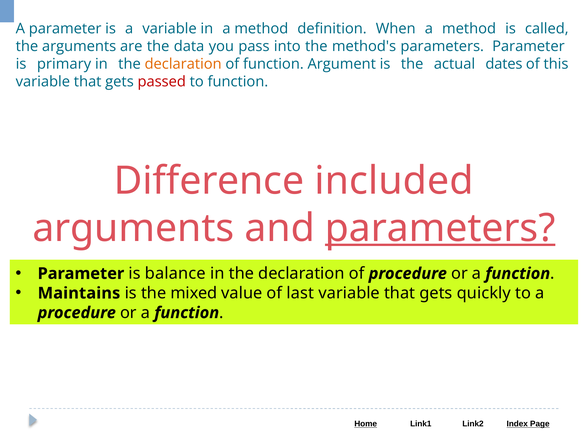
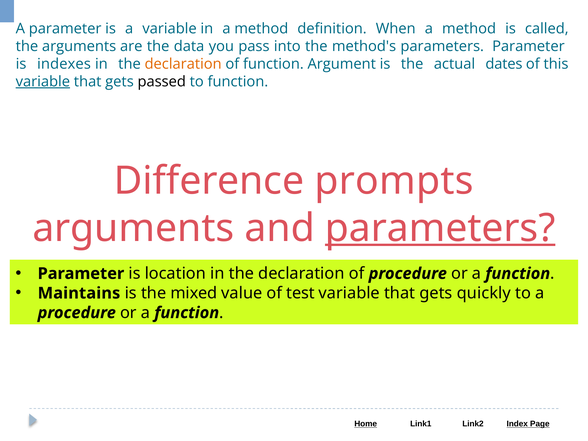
primary: primary -> indexes (64, 64)
variable underline: none -> present (43, 82)
passed colour: red -> black (162, 82)
included: included -> prompts (394, 181)
balance: balance -> location (175, 274)
last: last -> test (300, 293)
